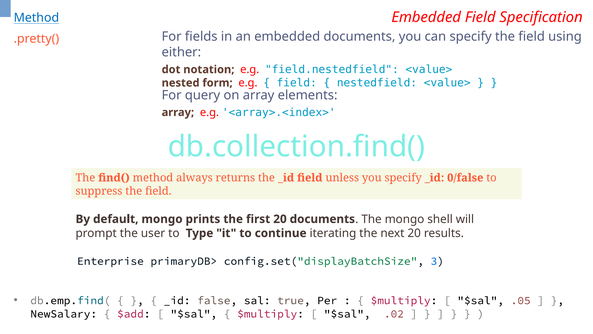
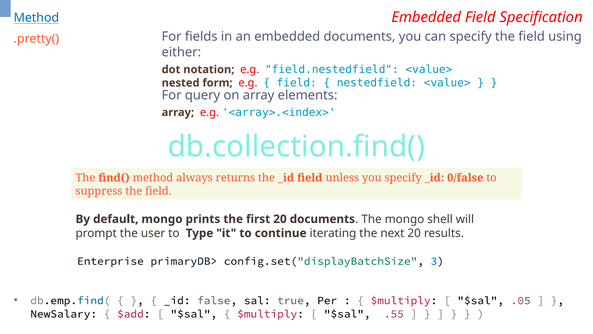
.02: .02 -> .55 (394, 313)
